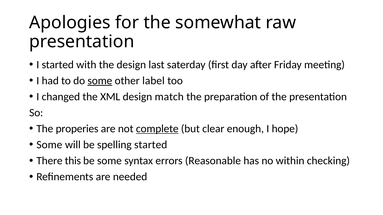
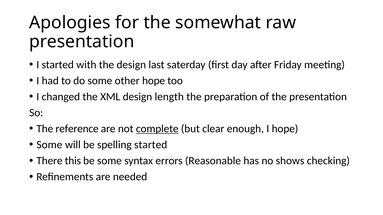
some underline: present -> none (100, 81)
other label: label -> hope (154, 81)
match: match -> length (169, 97)
properies: properies -> reference (77, 129)
within: within -> shows (290, 161)
